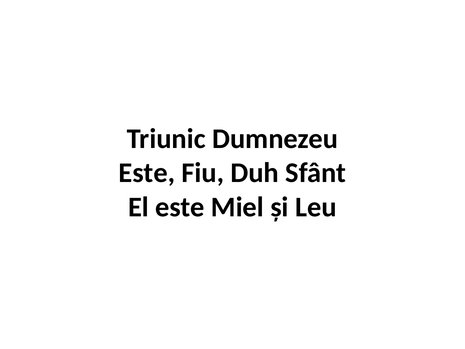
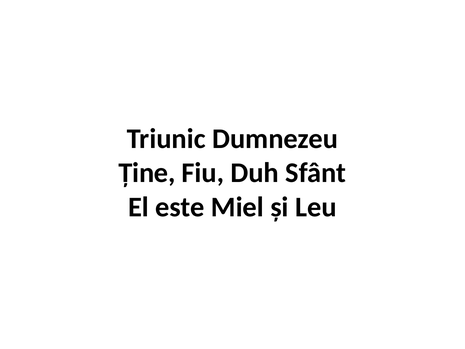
Este: Este -> Ține (147, 173)
